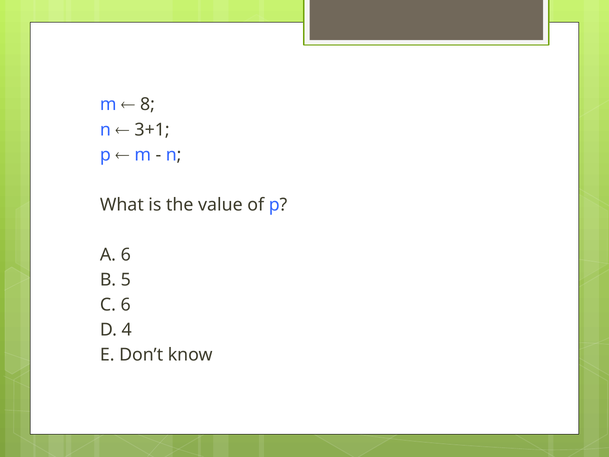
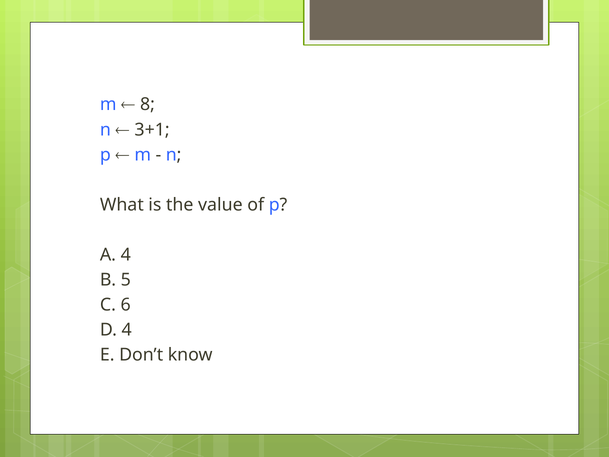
A 6: 6 -> 4 (126, 255)
